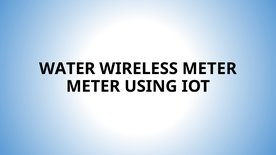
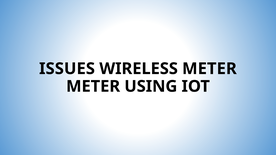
WATER: WATER -> ISSUES (67, 69)
